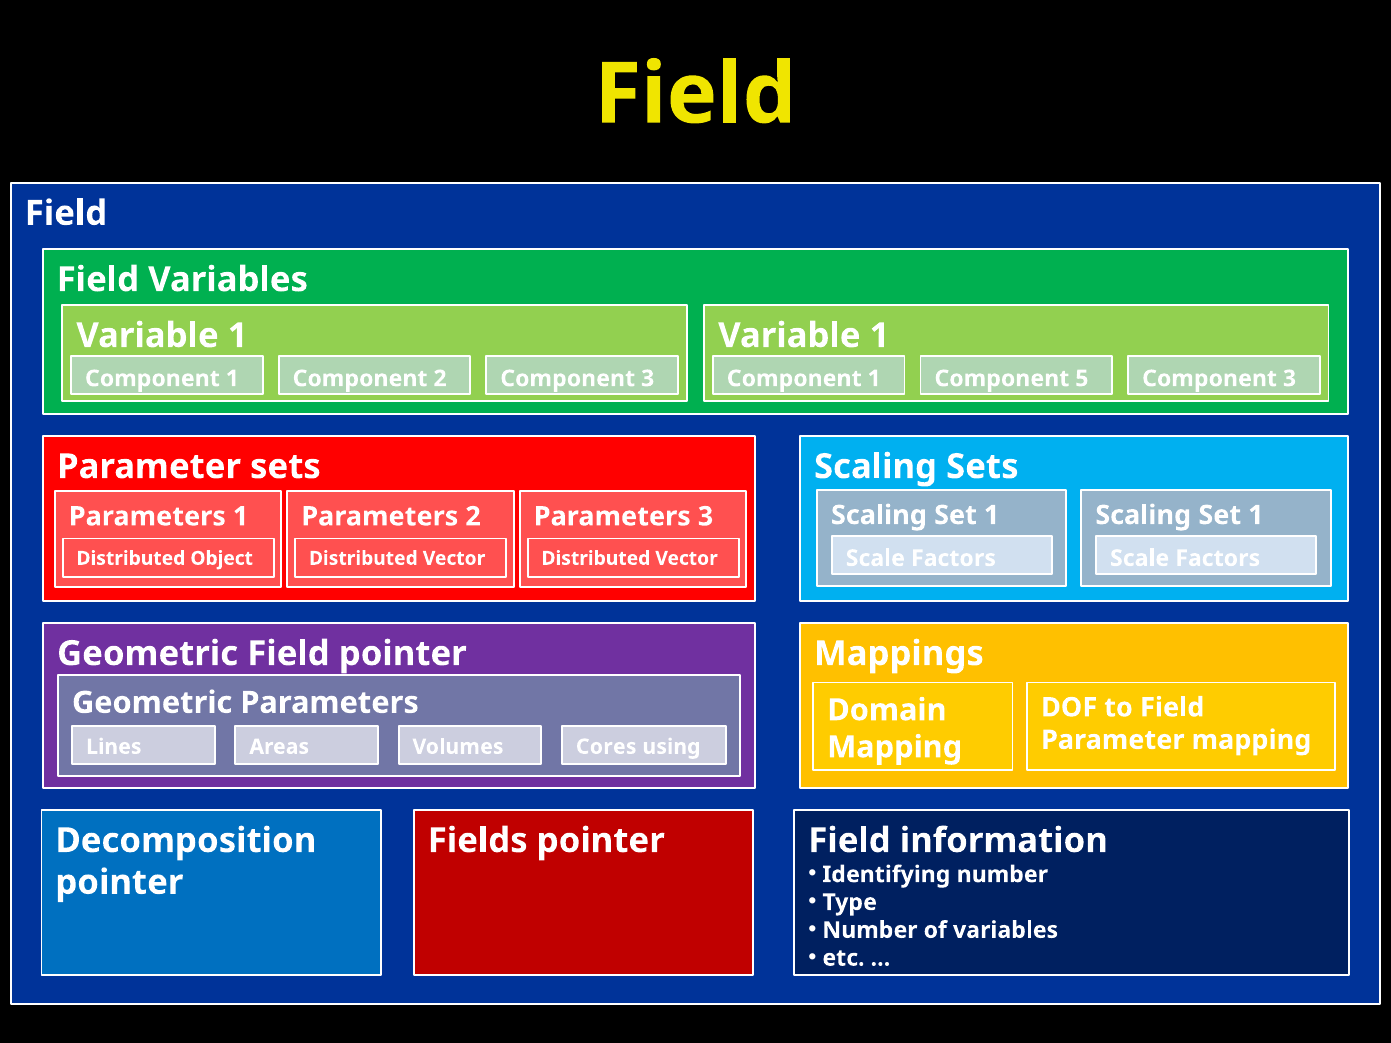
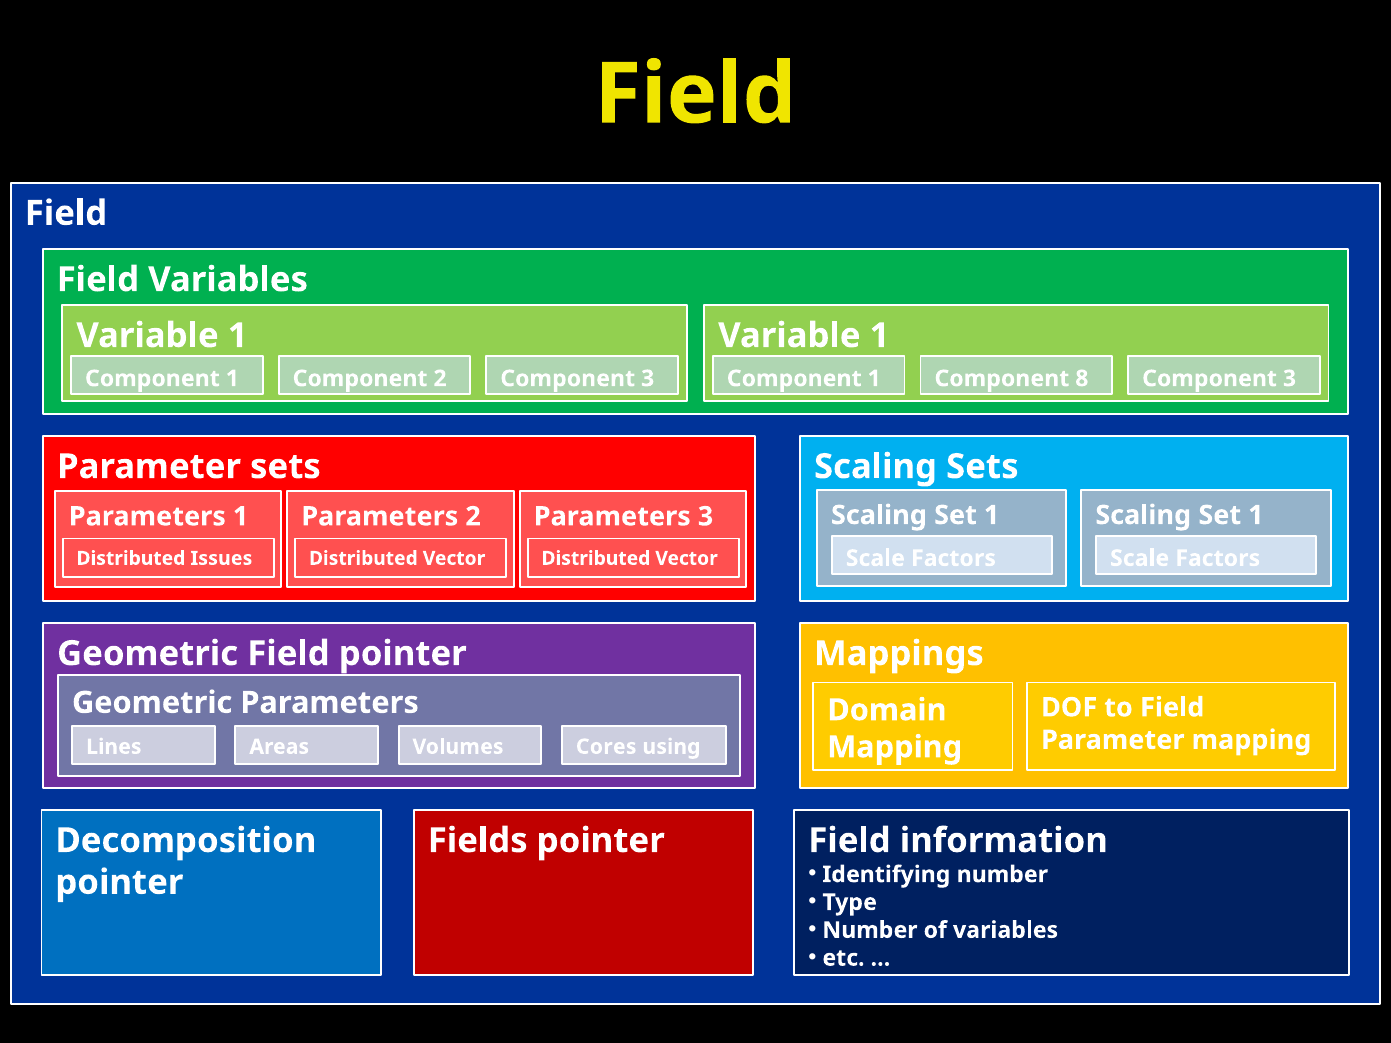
5: 5 -> 8 (1082, 379)
Object: Object -> Issues (221, 559)
